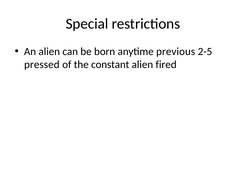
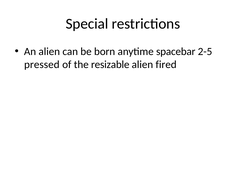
previous: previous -> spacebar (176, 52)
constant: constant -> resizable (110, 65)
